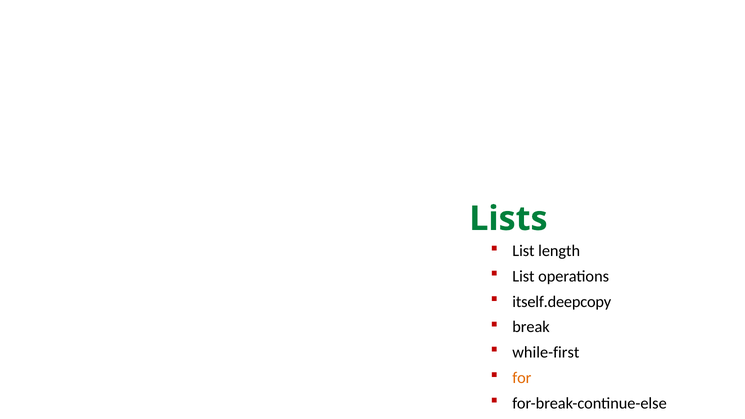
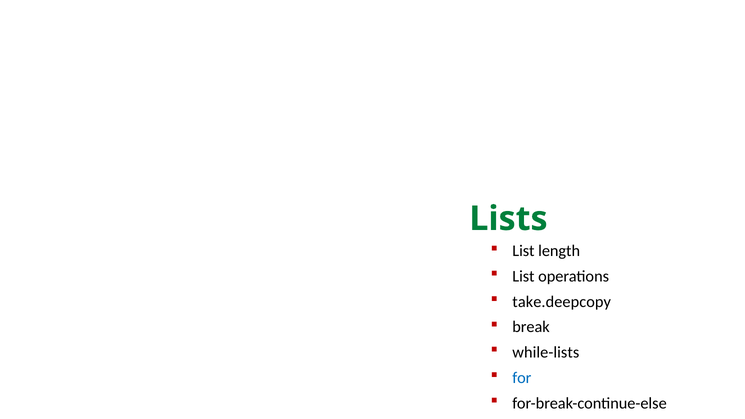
itself.deepcopy: itself.deepcopy -> take.deepcopy (562, 302)
while-first: while-first -> while-lists (546, 353)
for colour: orange -> blue (522, 378)
